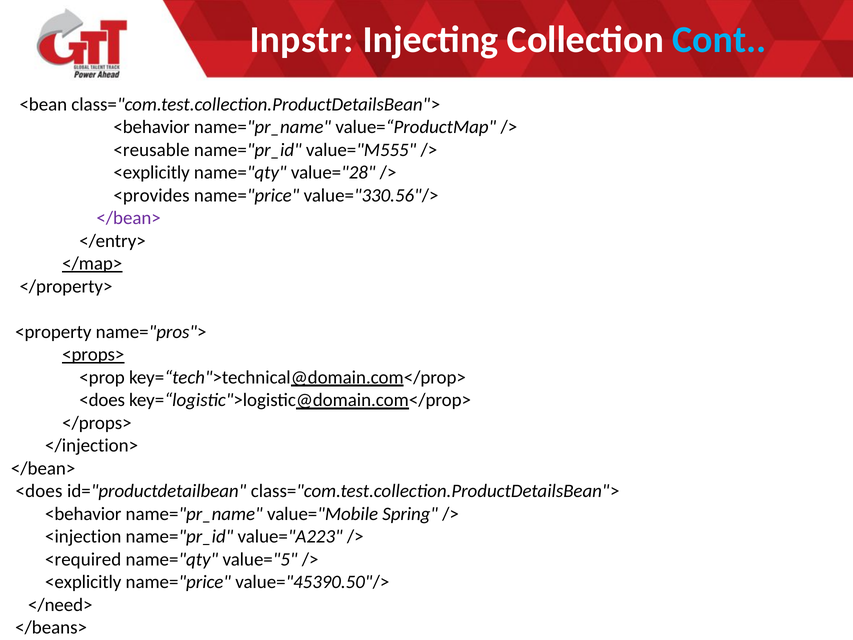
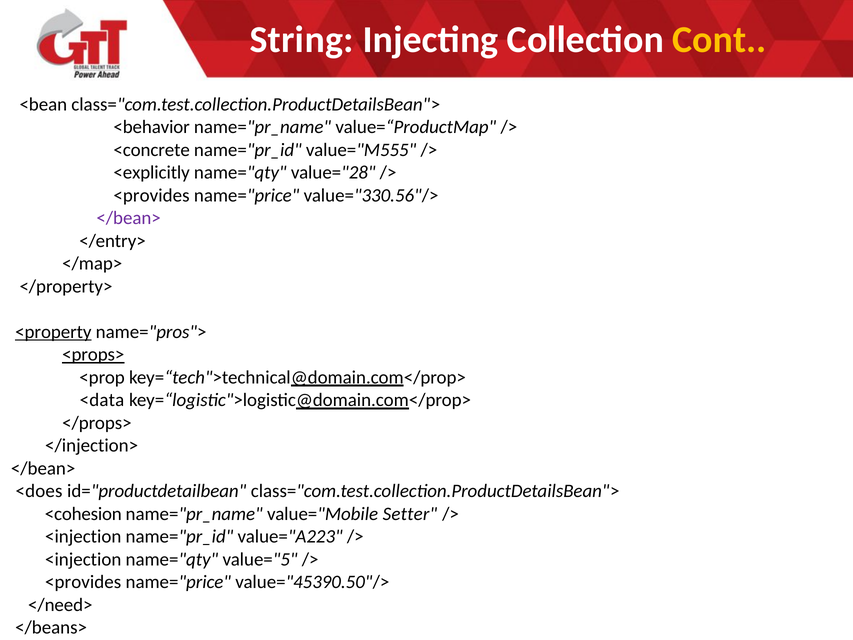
Inpstr: Inpstr -> String (302, 40)
Cont colour: light blue -> yellow (719, 40)
<reusable: <reusable -> <concrete (152, 150)
</map> underline: present -> none (92, 264)
<property underline: none -> present (53, 332)
<does: <does -> <data (102, 400)
<behavior: <behavior -> <cohesion (83, 514)
Spring: Spring -> Setter (410, 514)
<required: <required -> <injection (83, 559)
<explicitly: <explicitly -> <provides (83, 582)
